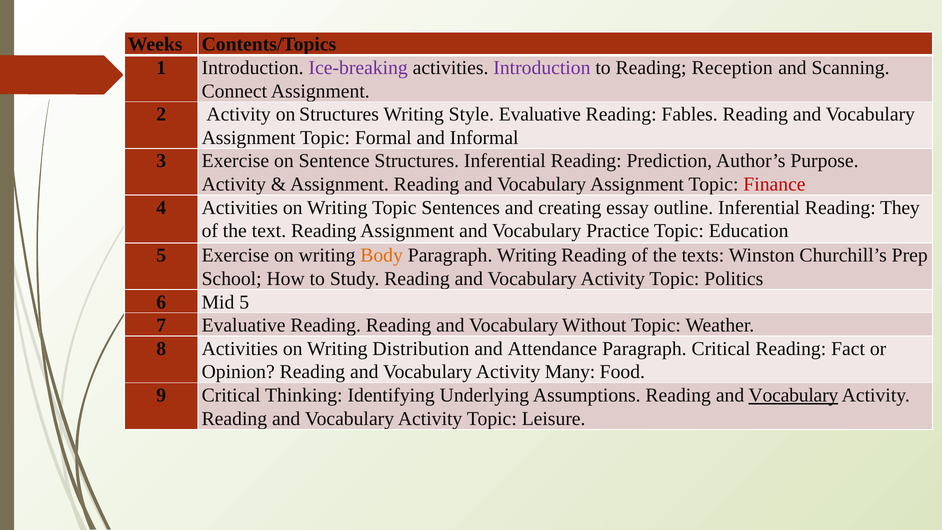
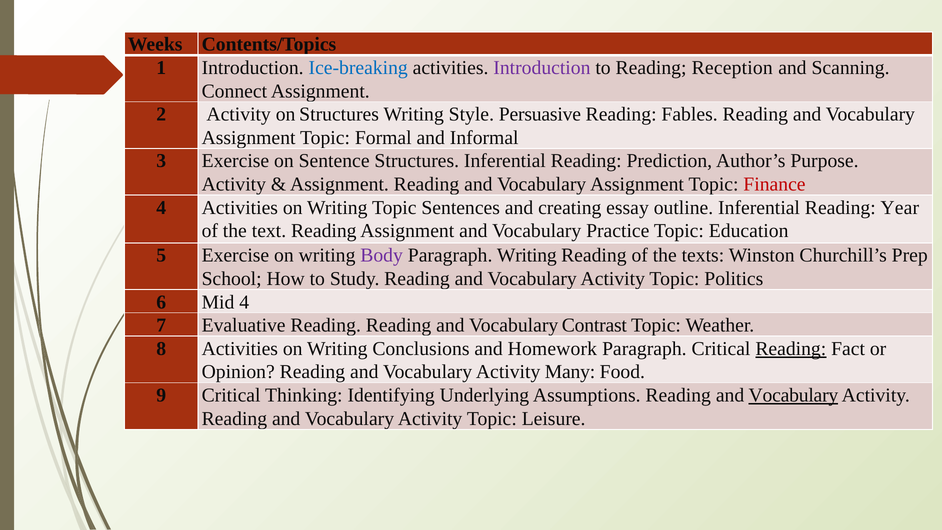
Ice-breaking colour: purple -> blue (358, 68)
Style Evaluative: Evaluative -> Persuasive (540, 114)
They: They -> Year (900, 207)
Body colour: orange -> purple (382, 255)
Mid 5: 5 -> 4 (244, 302)
Without: Without -> Contrast (594, 325)
Distribution: Distribution -> Conclusions (421, 349)
Attendance: Attendance -> Homework (552, 349)
Reading underline: none -> present (791, 349)
